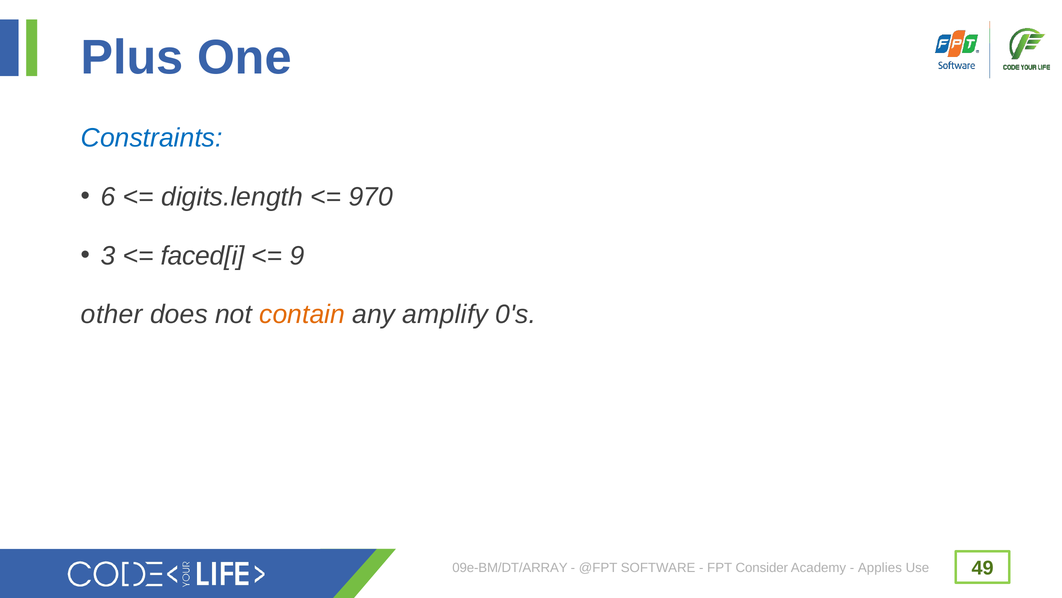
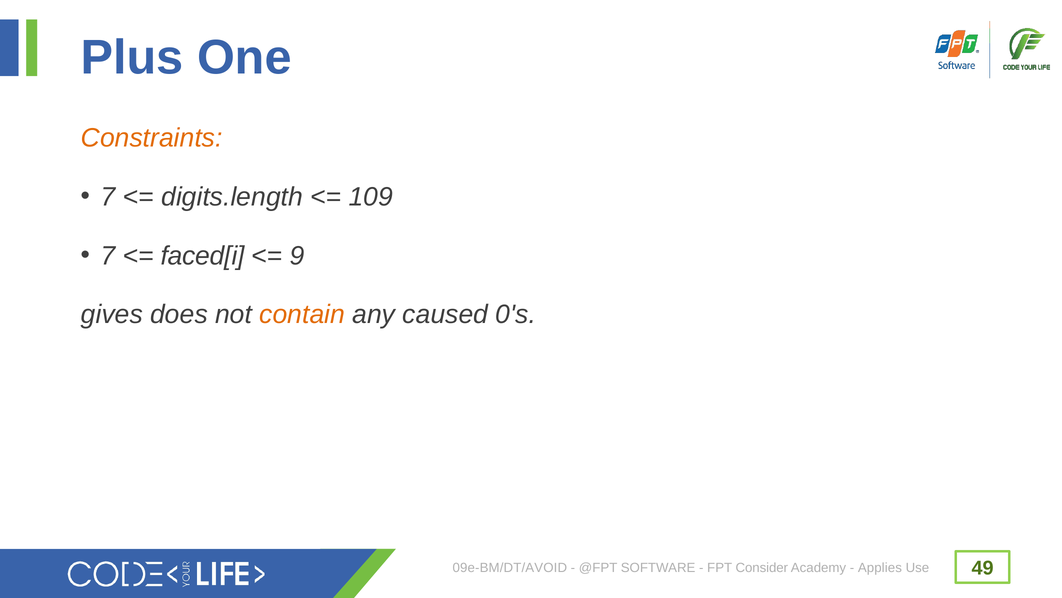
Constraints colour: blue -> orange (152, 138)
6: 6 -> 7 (108, 197)
970: 970 -> 109 (371, 197)
3: 3 -> 7 (108, 256)
other: other -> gives (112, 314)
amplify: amplify -> caused (445, 314)
09e-BM/DT/ARRAY: 09e-BM/DT/ARRAY -> 09e-BM/DT/AVOID (510, 567)
